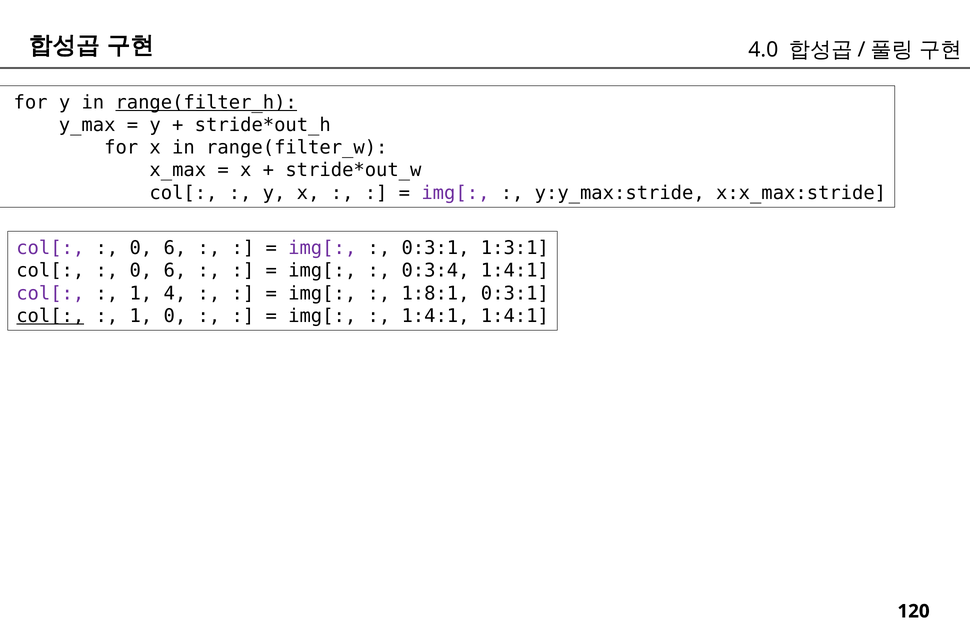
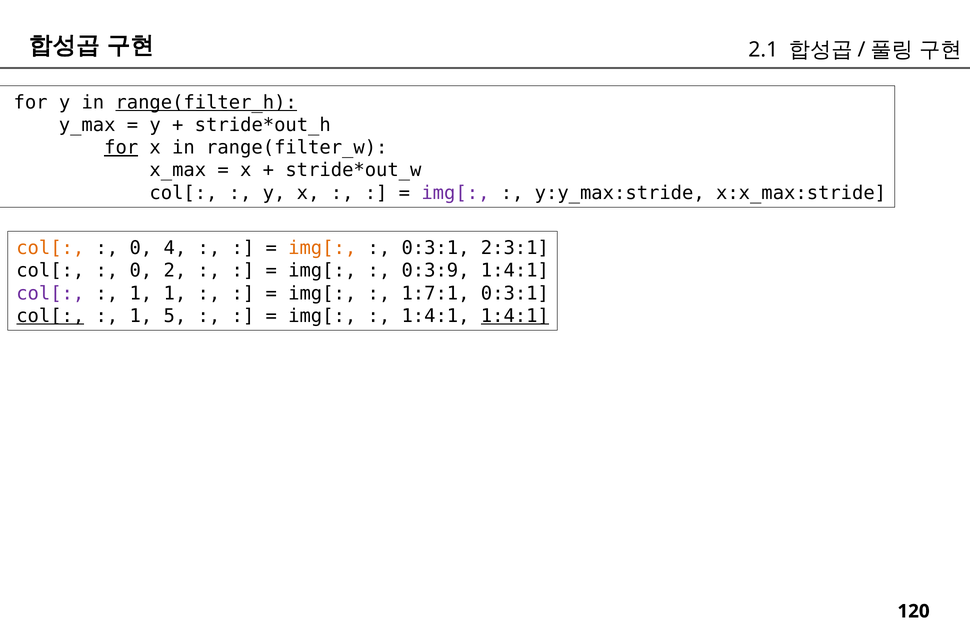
4.0: 4.0 -> 2.1 (763, 50)
for underline: none -> present (121, 148)
col[ colour: purple -> orange (50, 248)
6: 6 -> 4 (175, 248)
img[ colour: purple -> orange (322, 248)
1:3:1: 1:3:1 -> 2:3:1 (515, 248)
6: 6 -> 2 (175, 271)
0:3:4: 0:3:4 -> 0:3:9 (436, 271)
1 4: 4 -> 1 (175, 293)
1:8:1: 1:8:1 -> 1:7:1 (436, 293)
1 0: 0 -> 5 (175, 316)
1:4:1 underline: none -> present (515, 316)
